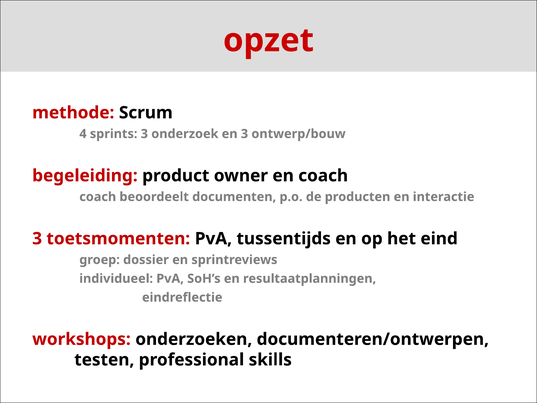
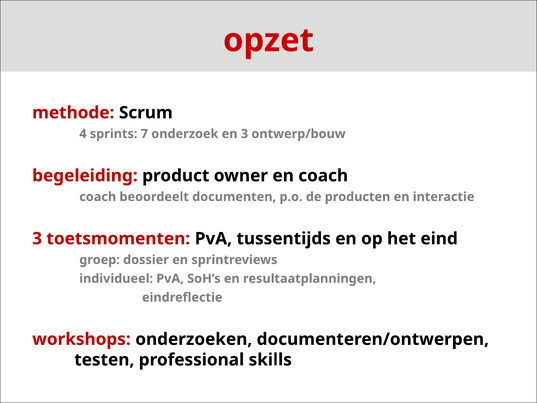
sprints 3: 3 -> 7 (144, 134)
